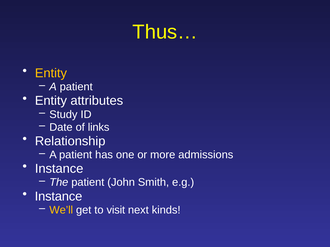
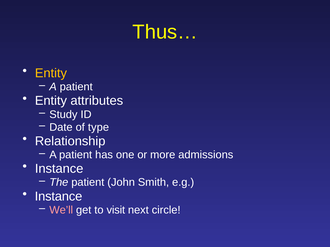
links: links -> type (98, 127)
We’ll colour: yellow -> pink (61, 210)
kinds: kinds -> circle (166, 210)
